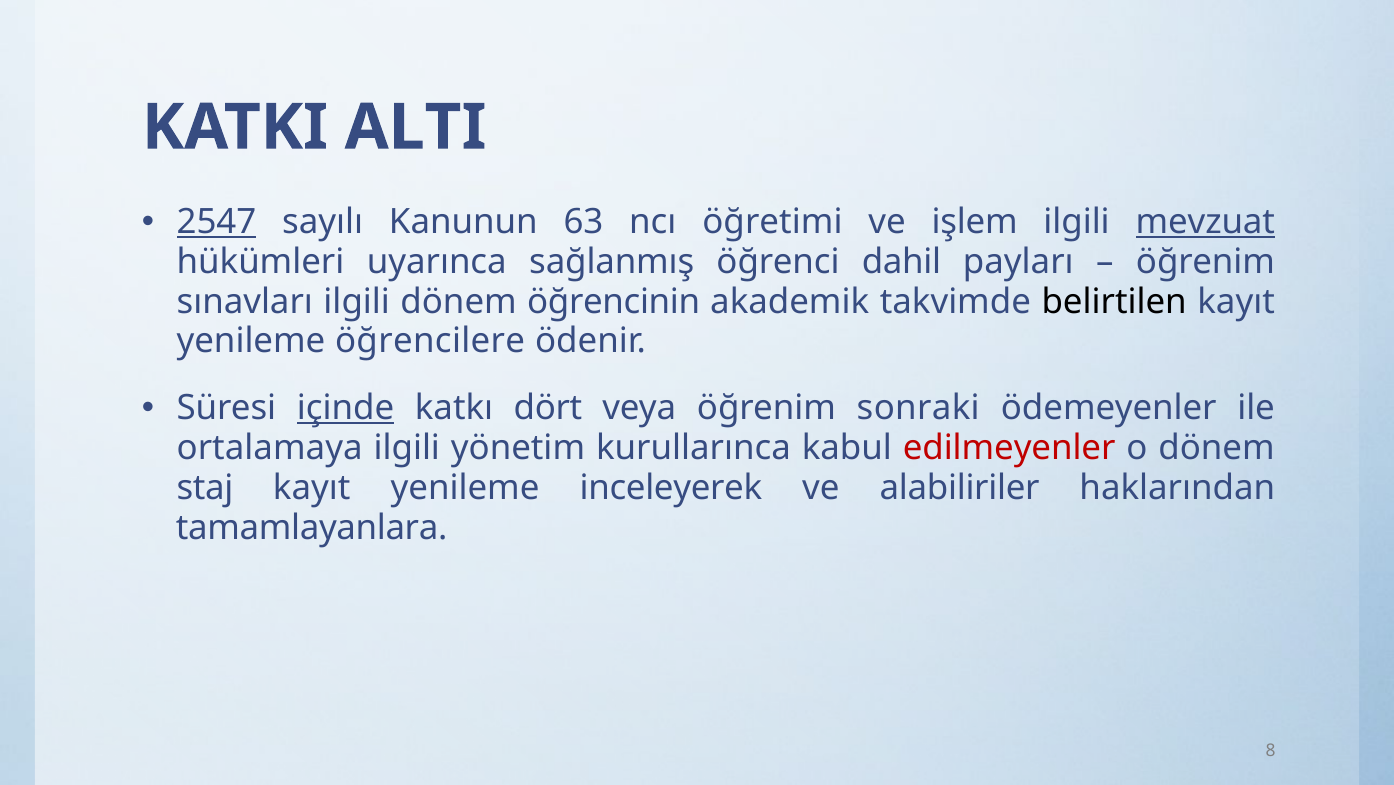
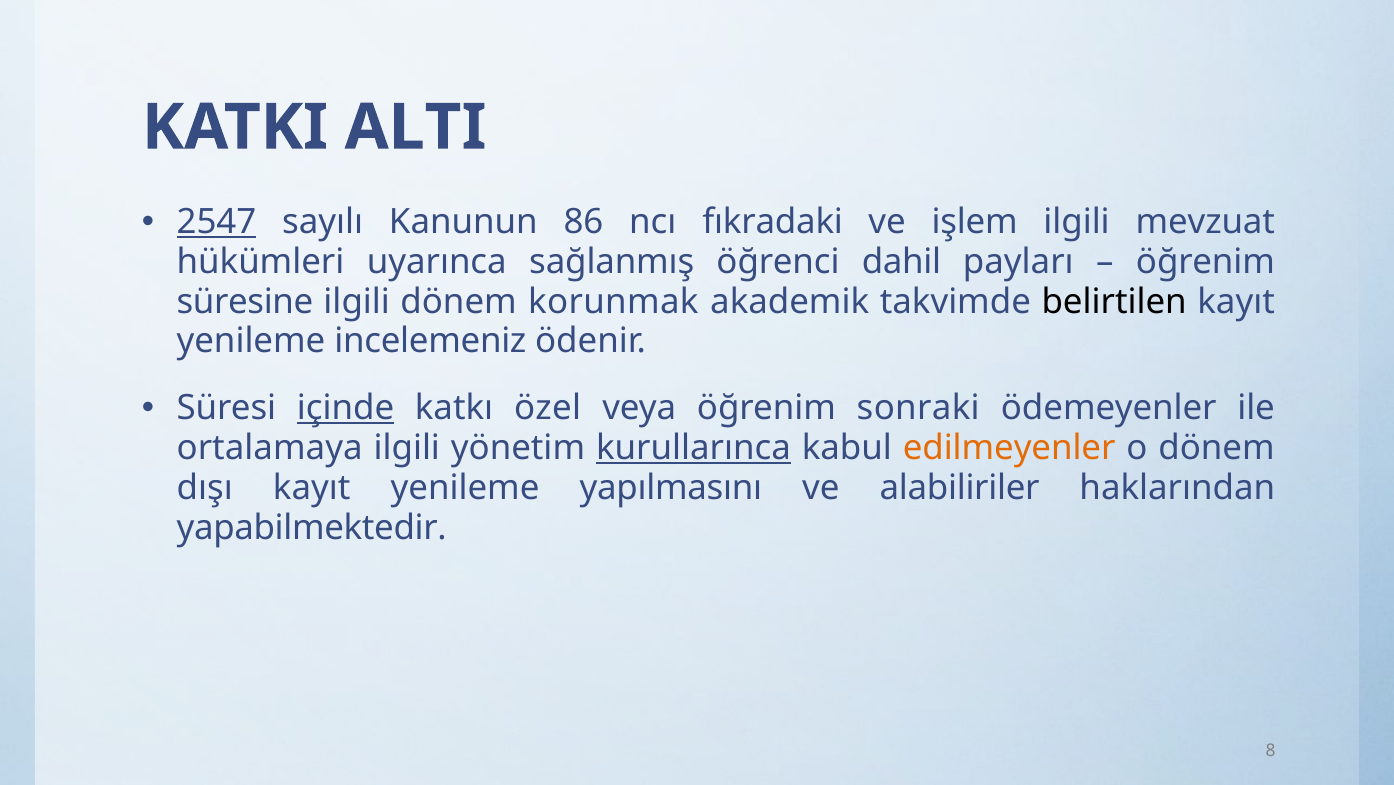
63: 63 -> 86 (583, 222)
öğretimi: öğretimi -> fıkradaki (773, 222)
mevzuat underline: present -> none (1205, 222)
sınavları: sınavları -> süresine (245, 301)
öğrencinin: öğrencinin -> korunmak (613, 301)
öğrencilere: öğrencilere -> incelemeniz (430, 341)
dört: dört -> özel (548, 408)
kurullarınca underline: none -> present (693, 448)
edilmeyenler colour: red -> orange (1009, 448)
staj: staj -> dışı (205, 487)
inceleyerek: inceleyerek -> yapılmasını (671, 487)
tamamlayanlara: tamamlayanlara -> yapabilmektedir (312, 527)
